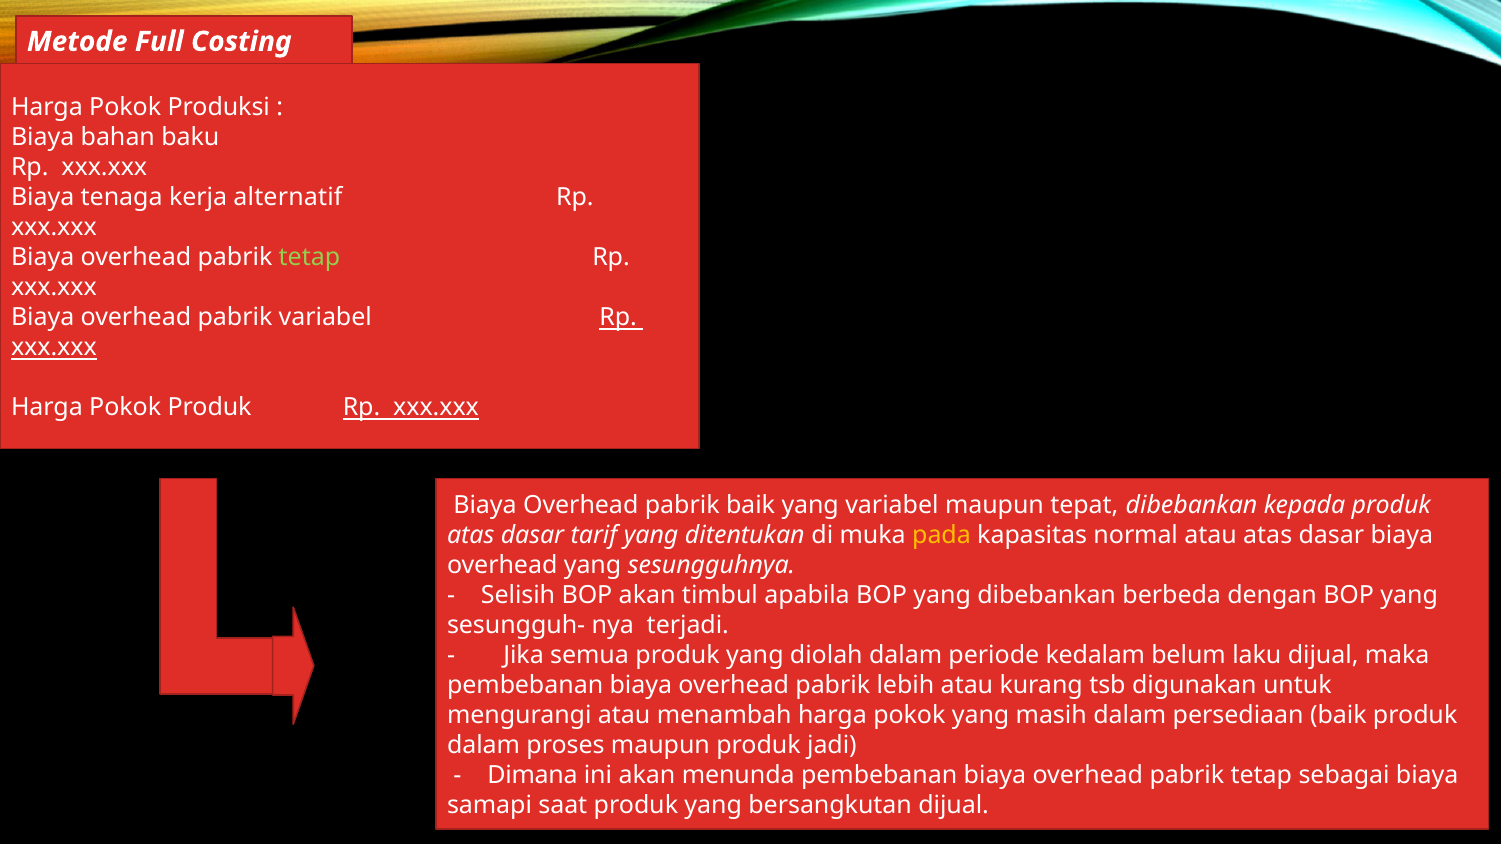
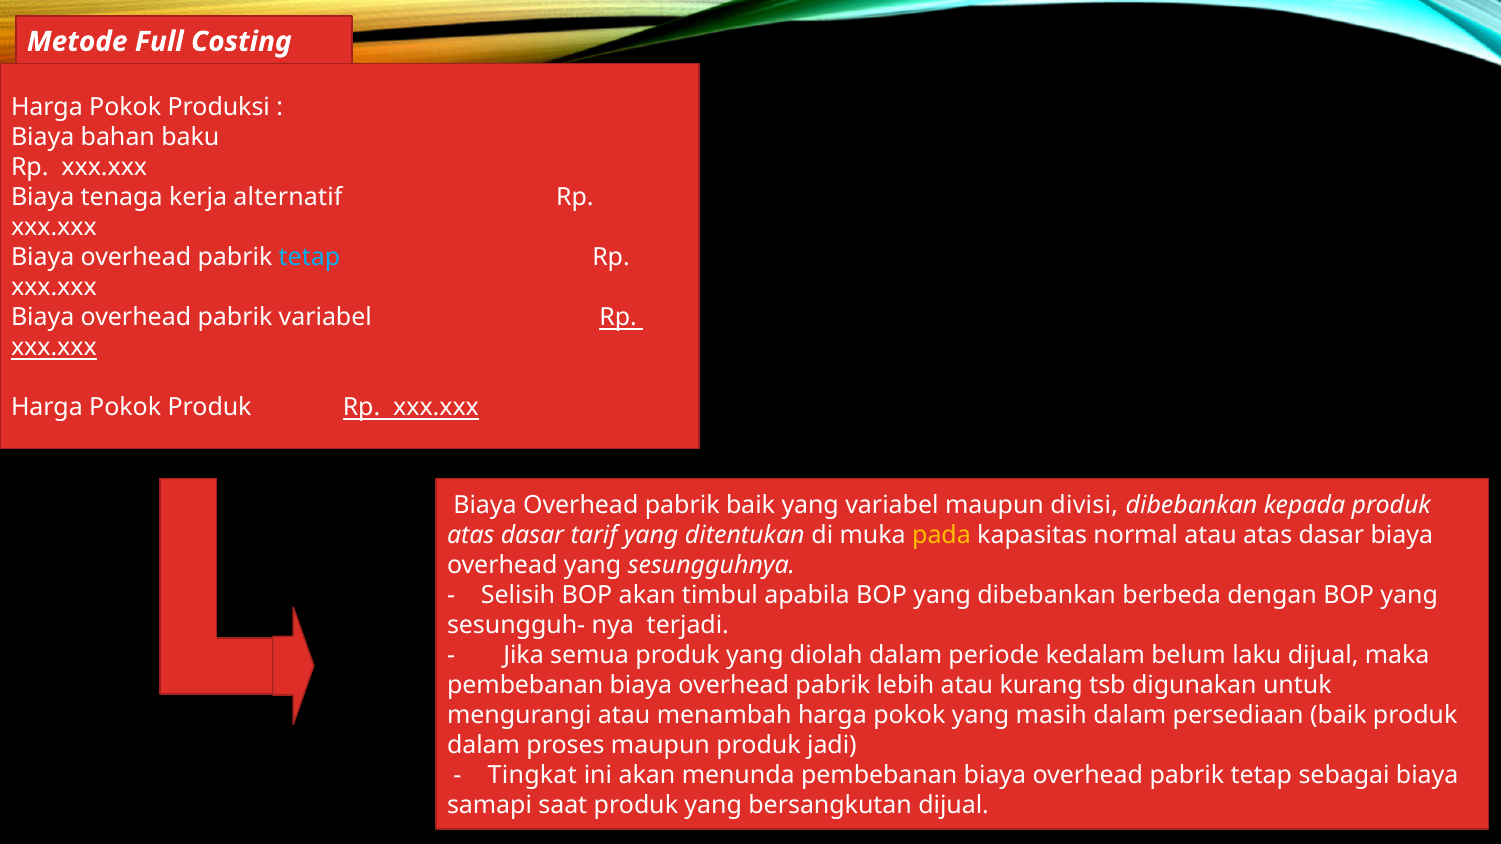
tetap colour: light green -> light blue (309, 258)
tepat: tepat -> divisi (1084, 506)
Dimana: Dimana -> Tingkat (532, 776)
